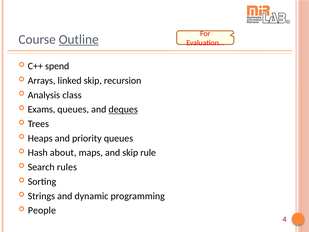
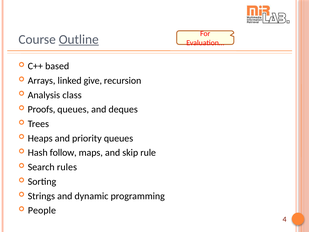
spend: spend -> based (57, 66)
linked skip: skip -> give (93, 80)
Exams: Exams -> Proofs (41, 109)
deques underline: present -> none (123, 109)
about: about -> follow (63, 153)
